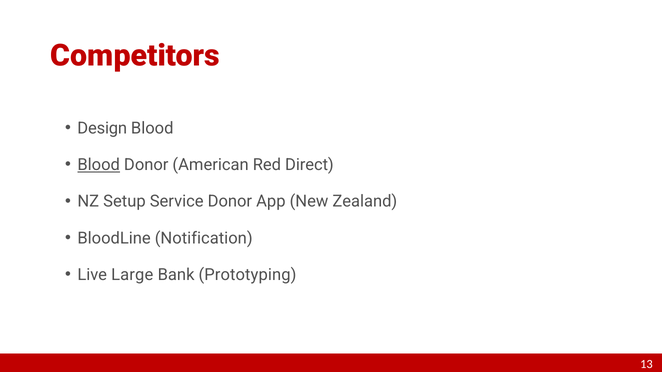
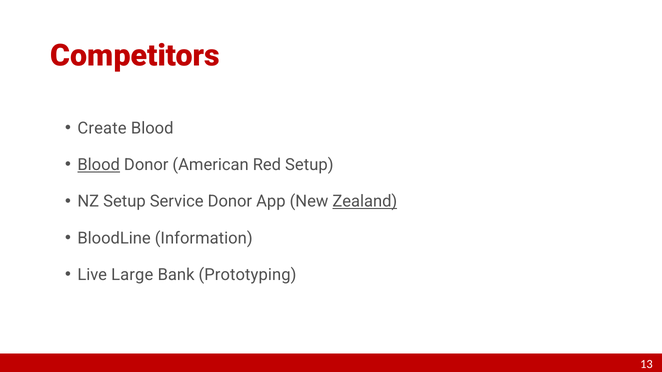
Design: Design -> Create (102, 128)
Red Direct: Direct -> Setup (309, 165)
Zealand underline: none -> present (365, 202)
Notification: Notification -> Information (204, 238)
